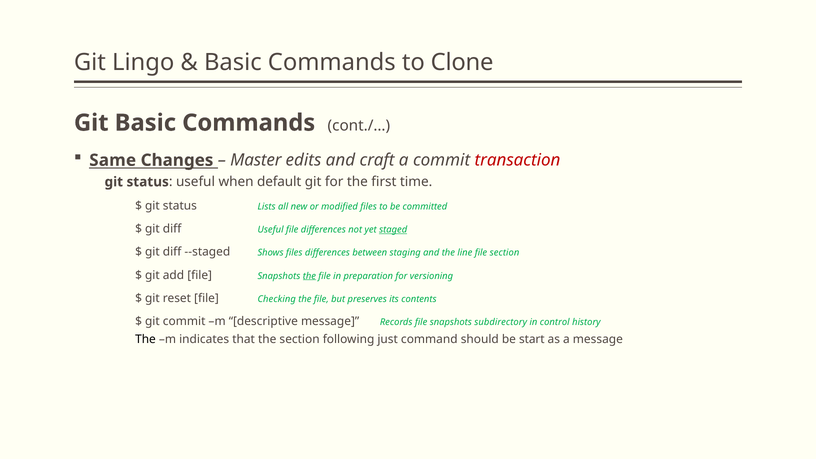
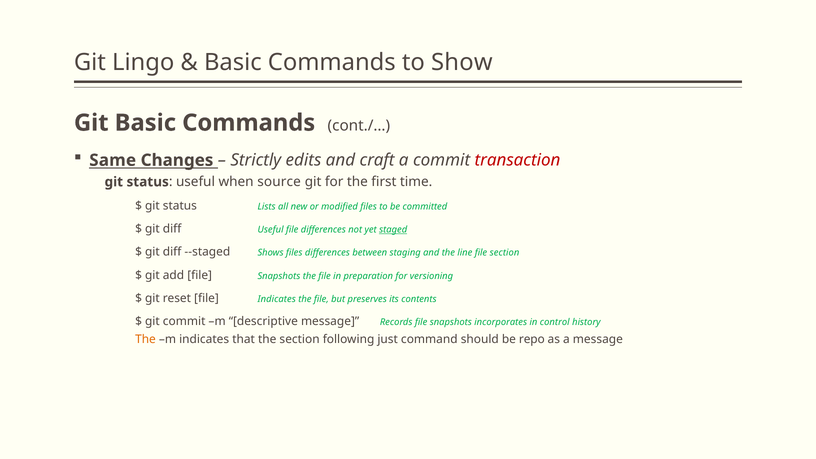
Clone: Clone -> Show (462, 62)
Master: Master -> Strictly (256, 160)
default: default -> source (279, 182)
the underline: present -> none (309, 276)
file Checking: Checking -> Indicates (277, 299)
subdirectory: subdirectory -> incorporates (501, 322)
The colour: black -> orange (145, 339)
start: start -> repo (532, 339)
